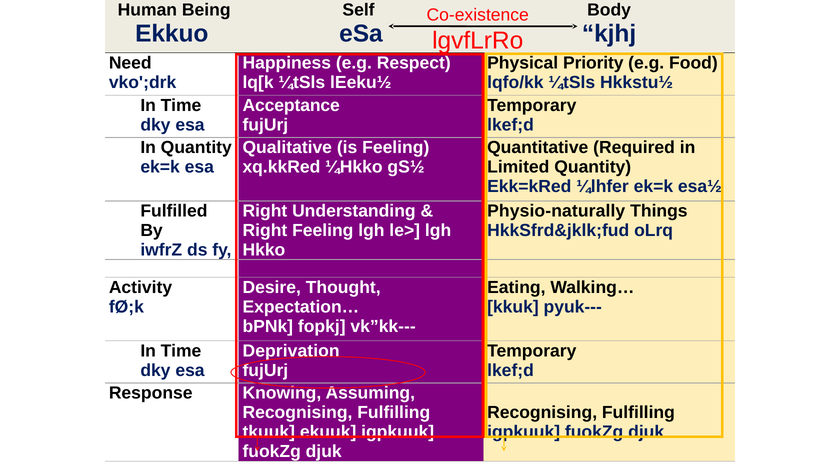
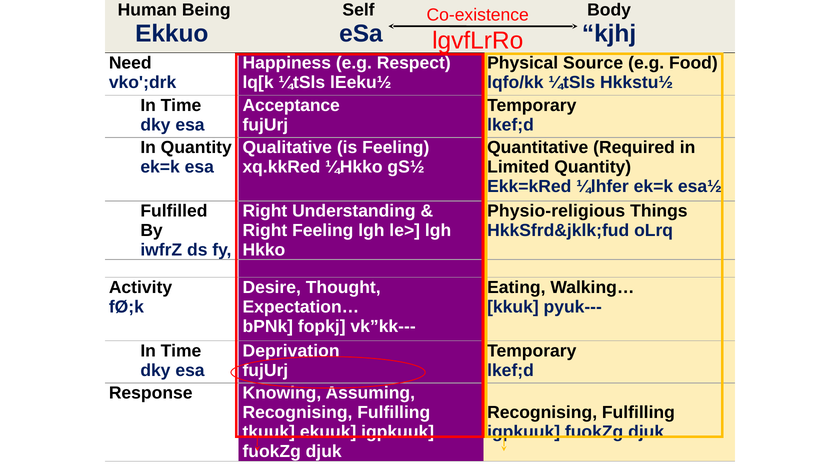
Priority: Priority -> Source (593, 63)
Physio-naturally: Physio-naturally -> Physio-religious (556, 211)
